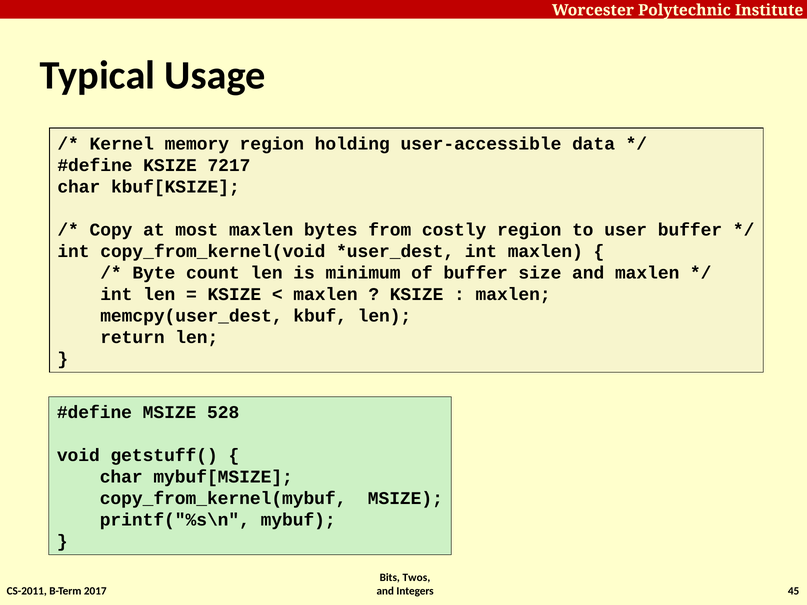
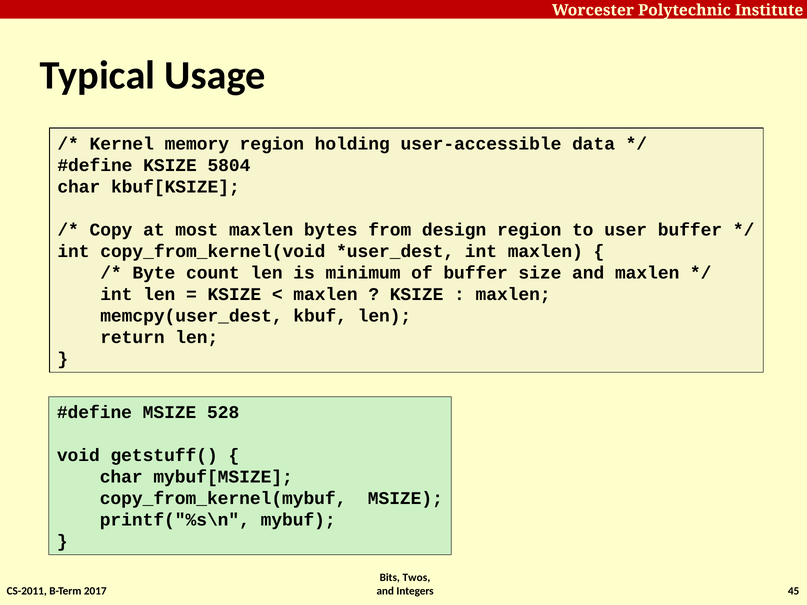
7217: 7217 -> 5804 (229, 165)
costly: costly -> design (454, 230)
